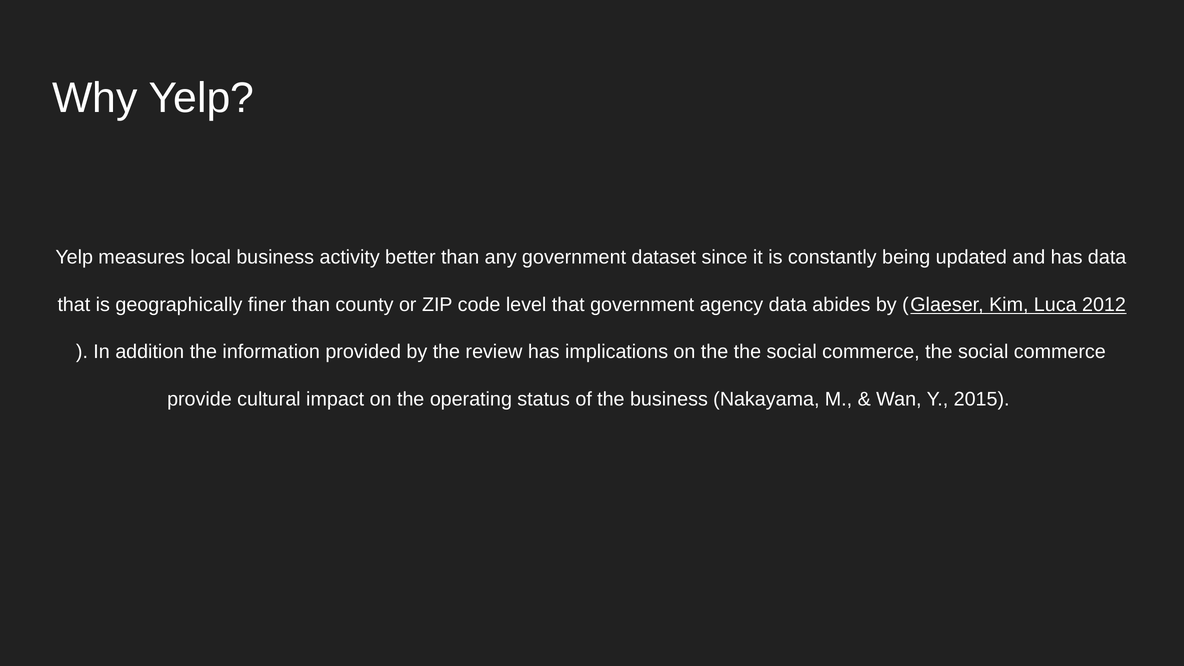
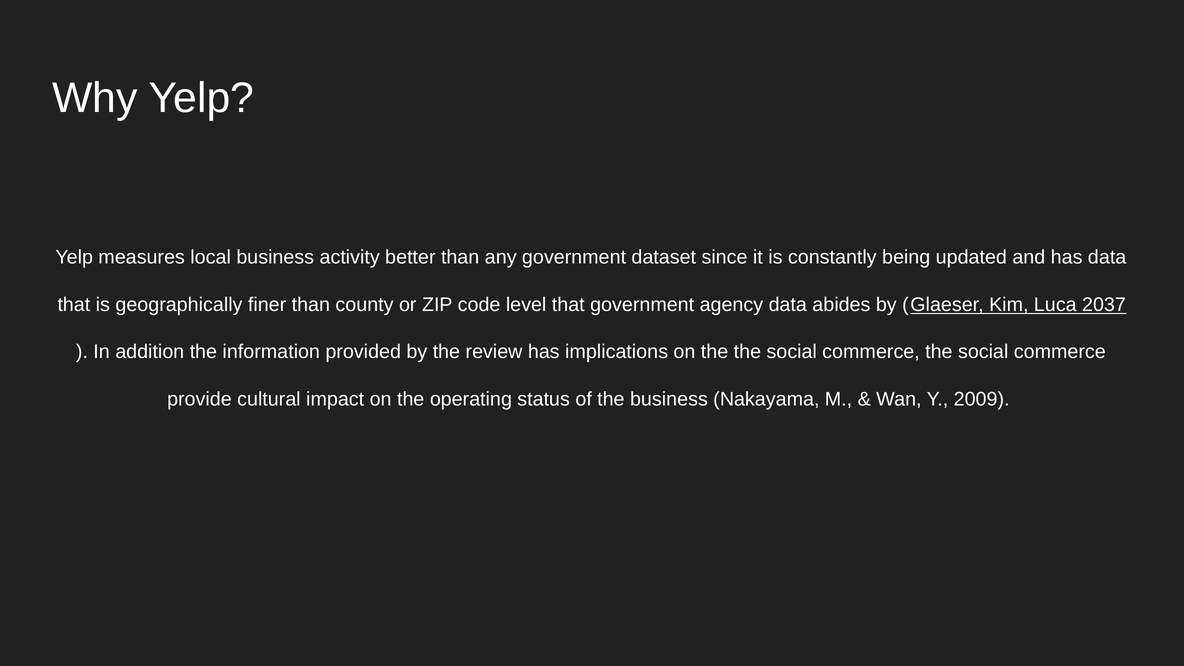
2012: 2012 -> 2037 (1104, 305)
2015: 2015 -> 2009 (982, 399)
